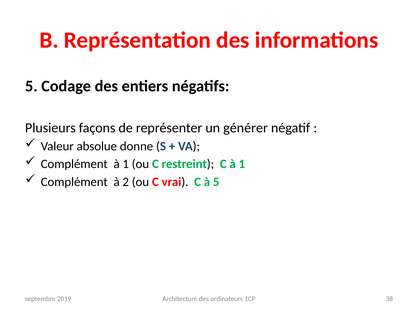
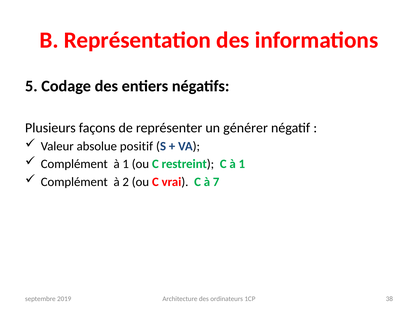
donne: donne -> positif (136, 146)
à 5: 5 -> 7 (216, 182)
